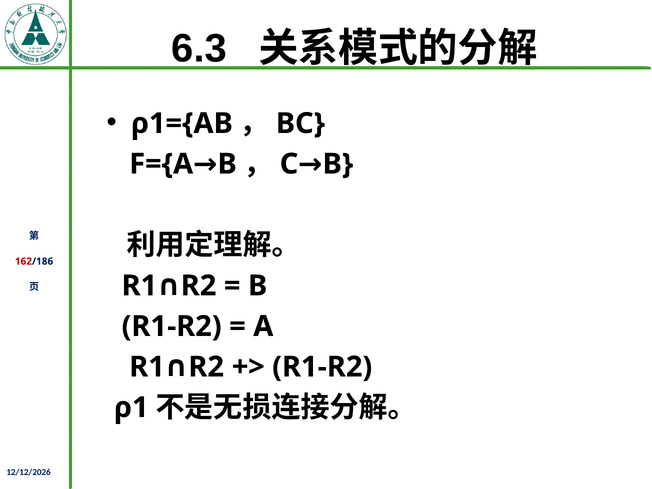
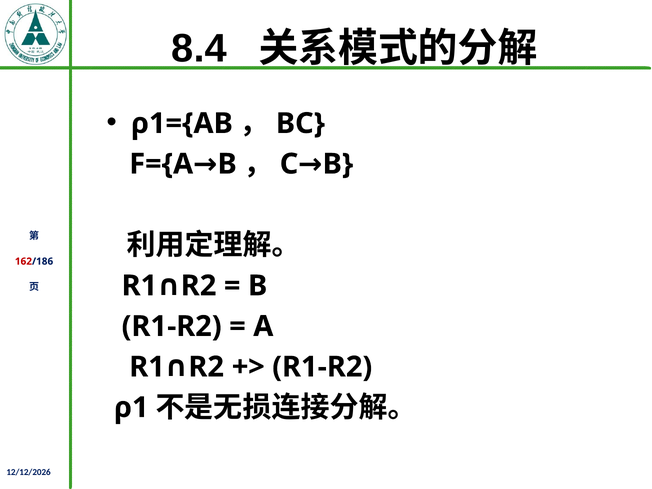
6.3: 6.3 -> 8.4 (199, 49)
